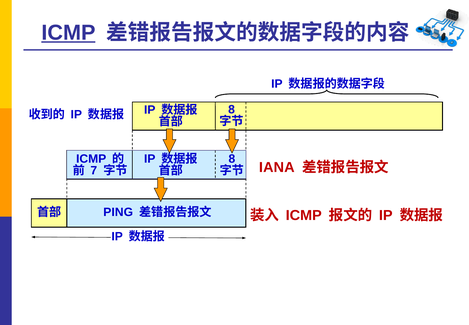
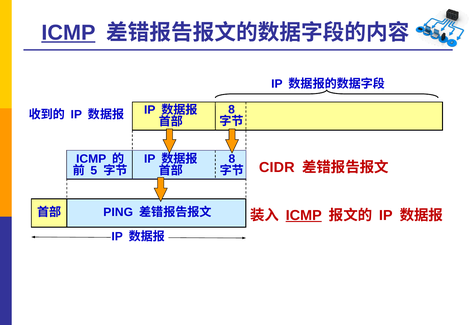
IANA: IANA -> CIDR (277, 167)
7: 7 -> 5 (94, 170)
ICMP underline: none -> present (304, 215)
